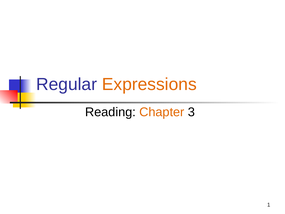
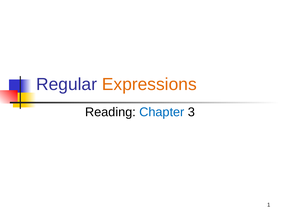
Chapter colour: orange -> blue (162, 112)
